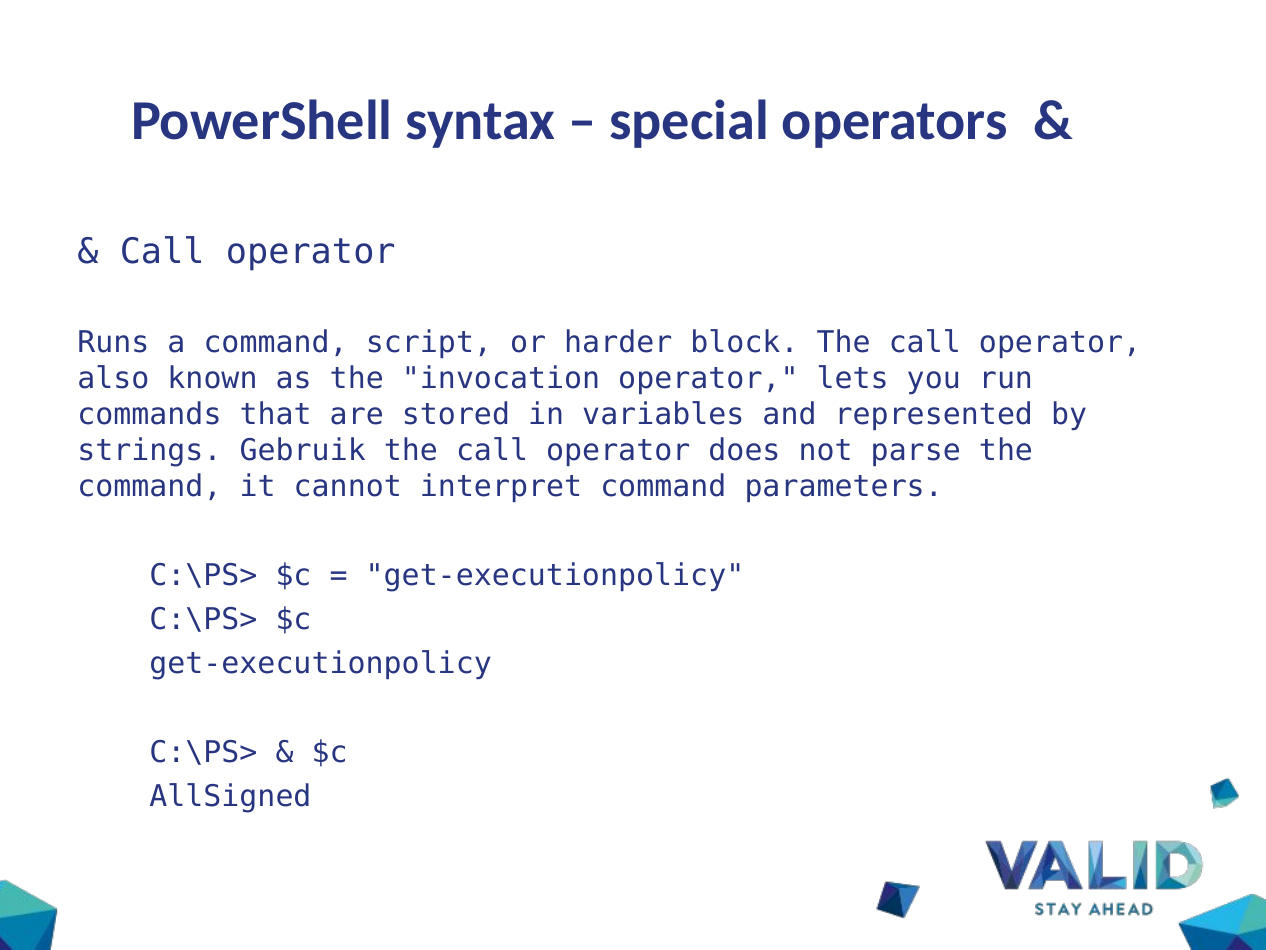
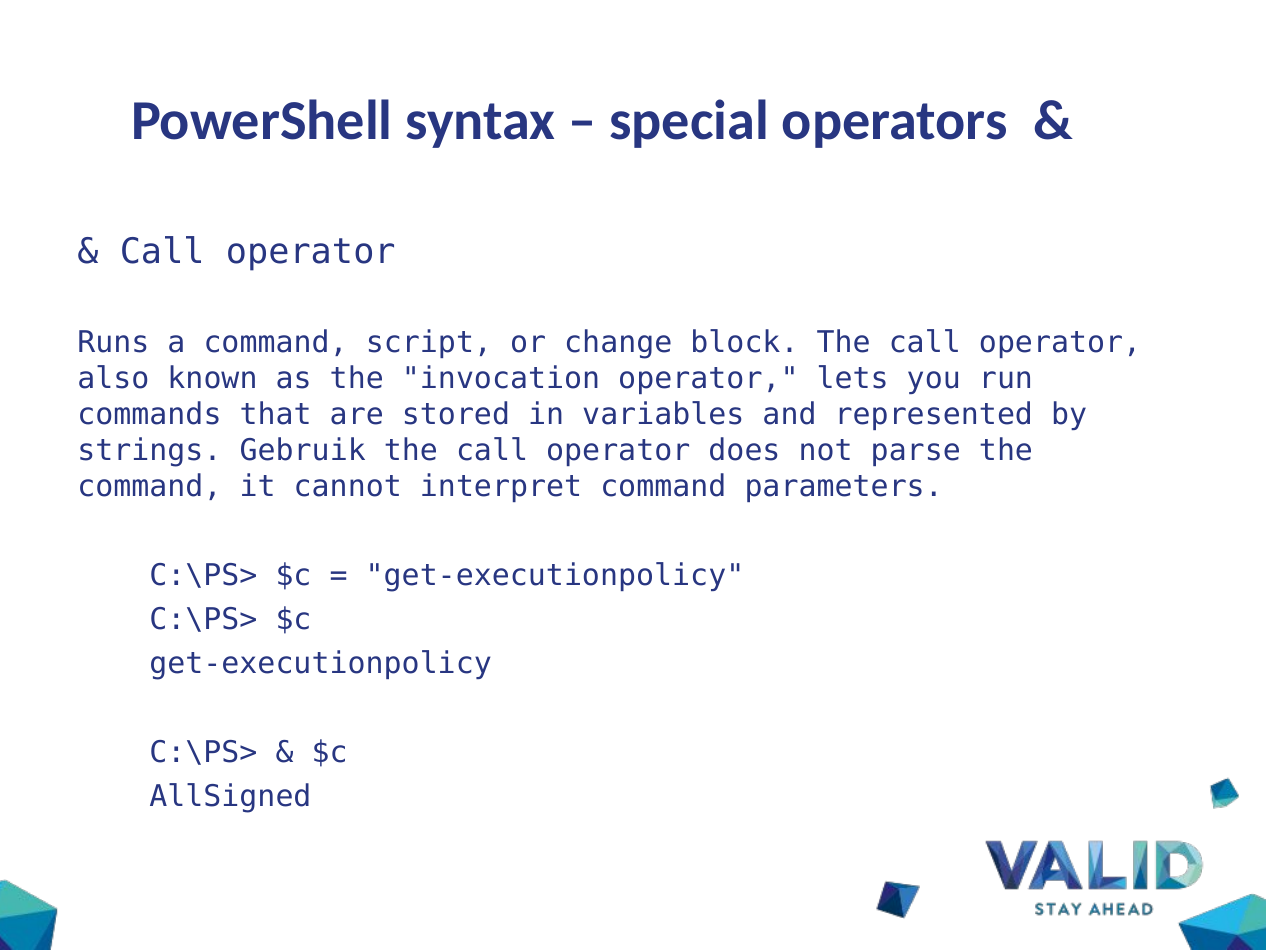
harder: harder -> change (618, 343)
